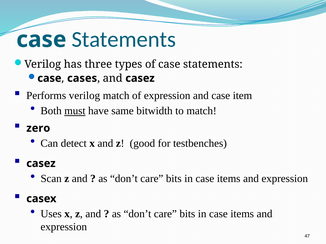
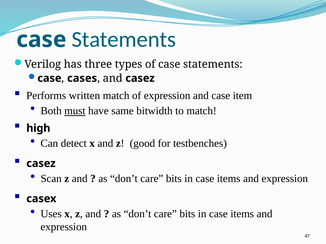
Performs verilog: verilog -> written (84, 96)
zero: zero -> high (38, 128)
